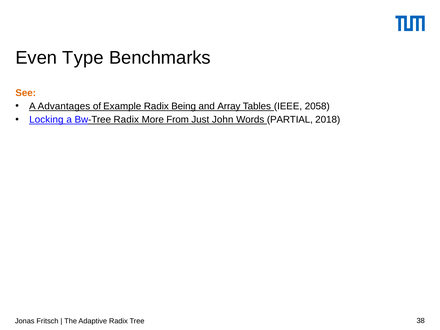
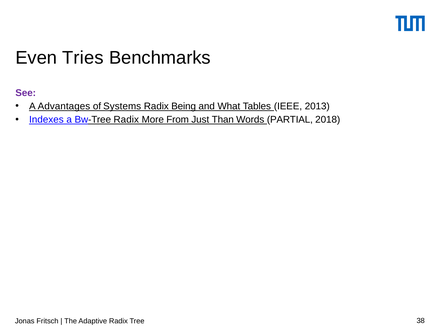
Type: Type -> Tries (83, 58)
See colour: orange -> purple (26, 93)
Example: Example -> Systems (122, 106)
Array: Array -> What (229, 106)
2058: 2058 -> 2013 (317, 106)
Locking: Locking -> Indexes (46, 120)
John: John -> Than (223, 120)
